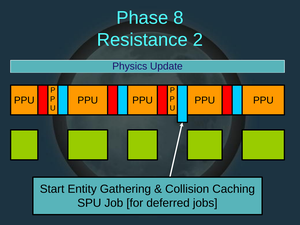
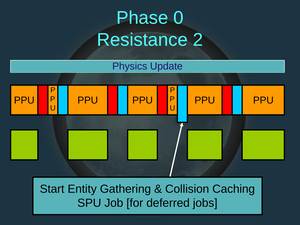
8: 8 -> 0 (179, 18)
